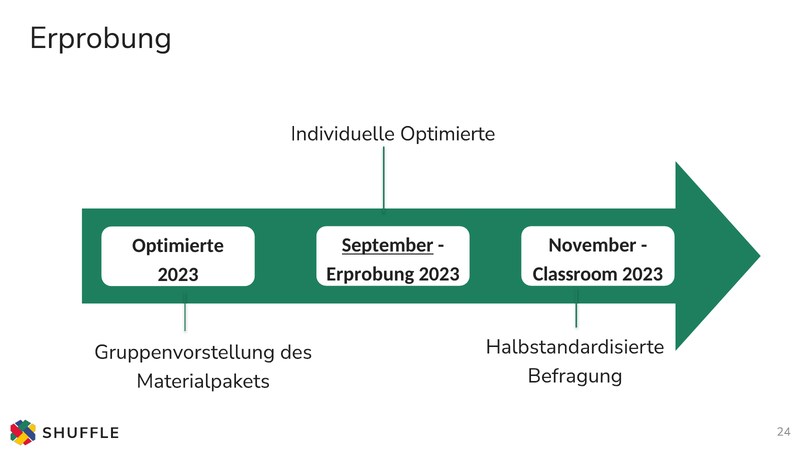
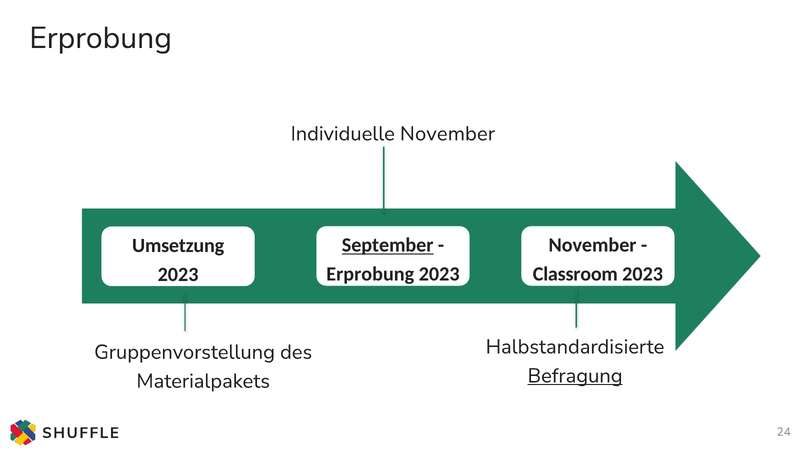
Individuelle Optimierte: Optimierte -> November (448, 134)
Optimierte: Optimierte -> Umsetzung (178, 246)
Befragung underline: none -> present (575, 376)
